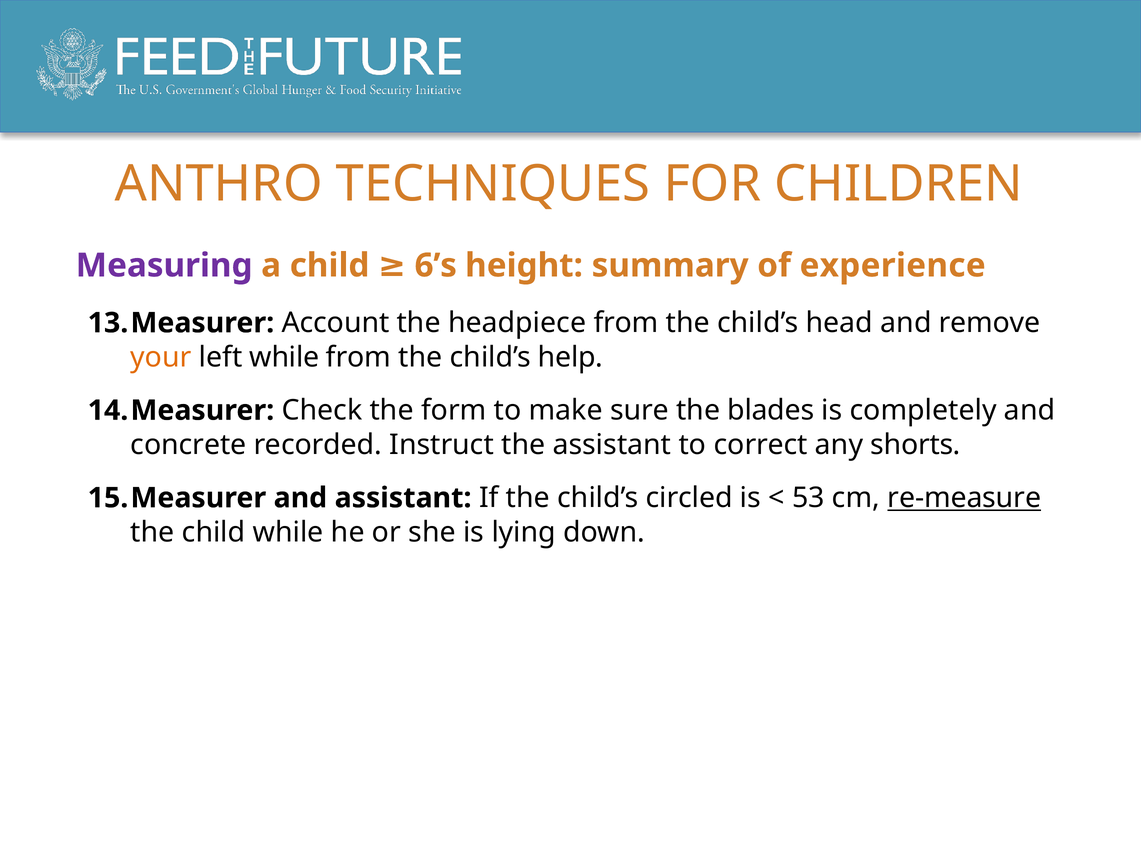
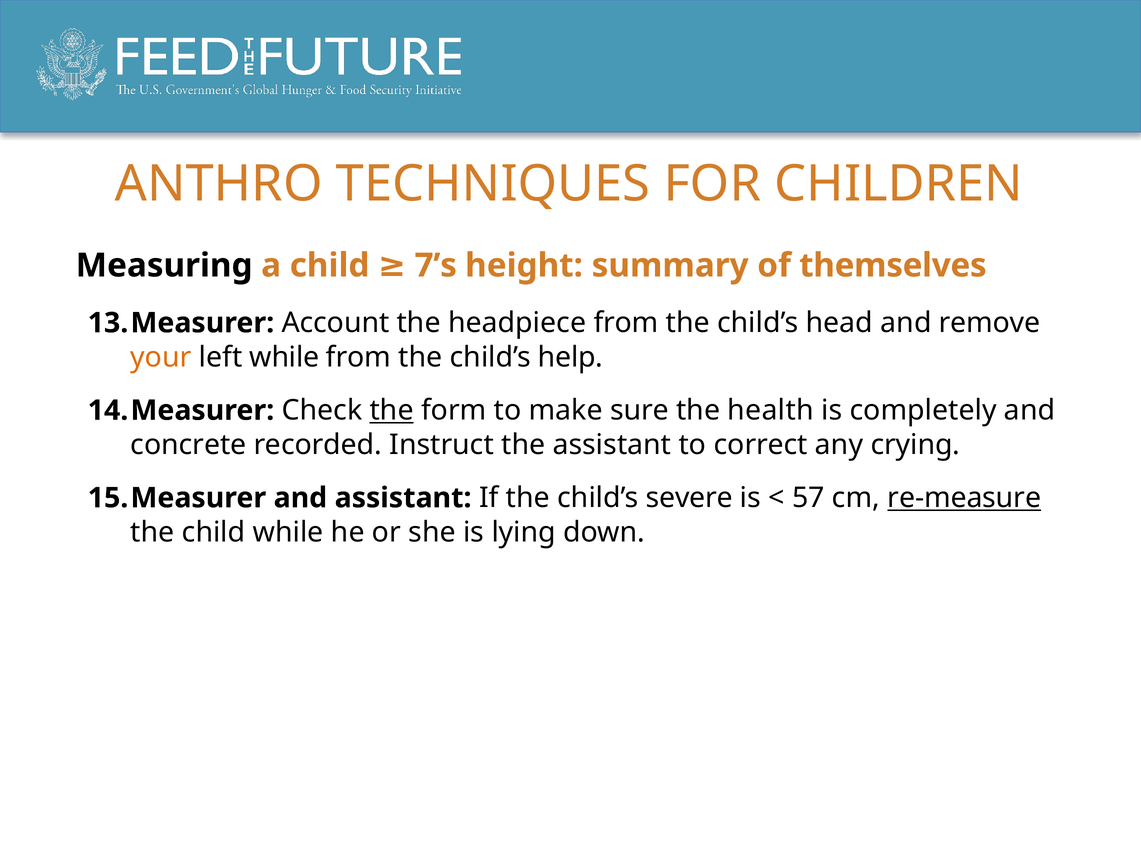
Measuring colour: purple -> black (164, 265)
6’s: 6’s -> 7’s (436, 265)
experience: experience -> themselves (893, 265)
the underline: none -> present (392, 410)
blades: blades -> health (771, 410)
shorts: shorts -> crying (915, 445)
circled: circled -> severe (689, 498)
53: 53 -> 57 (808, 498)
